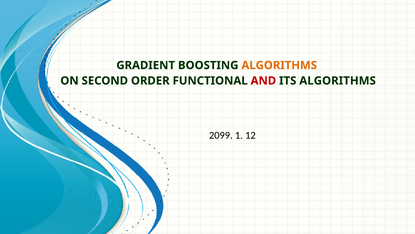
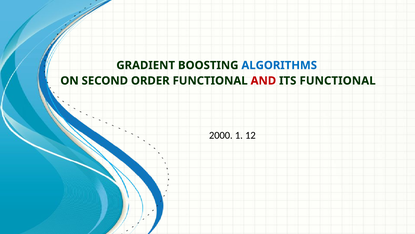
ALGORITHMS colour: orange -> blue (279, 65)
ITS ALGORITHMS: ALGORITHMS -> FUNCTIONAL (338, 81)
2099: 2099 -> 2000 (221, 135)
